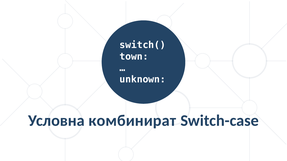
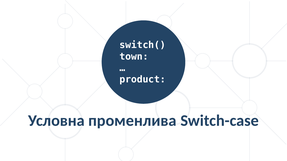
unknown: unknown -> product (143, 80)
комбинират: комбинират -> променлива (132, 121)
